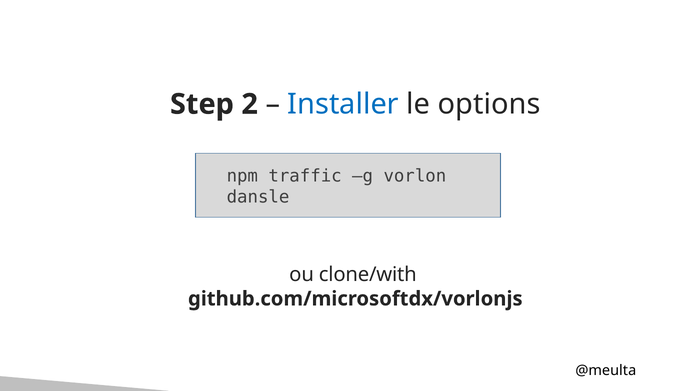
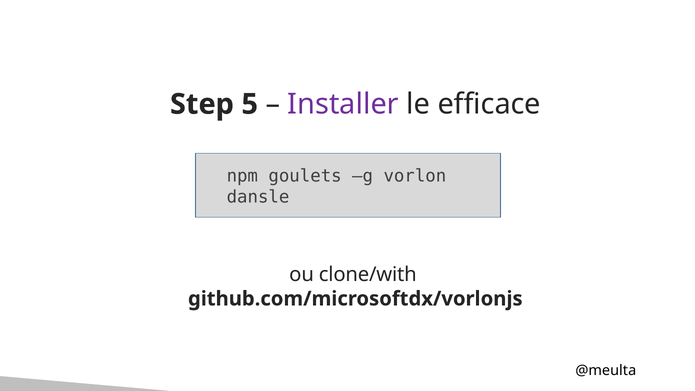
2: 2 -> 5 (250, 104)
Installer colour: blue -> purple (343, 104)
options: options -> efficace (489, 104)
traffic: traffic -> goulets (305, 176)
